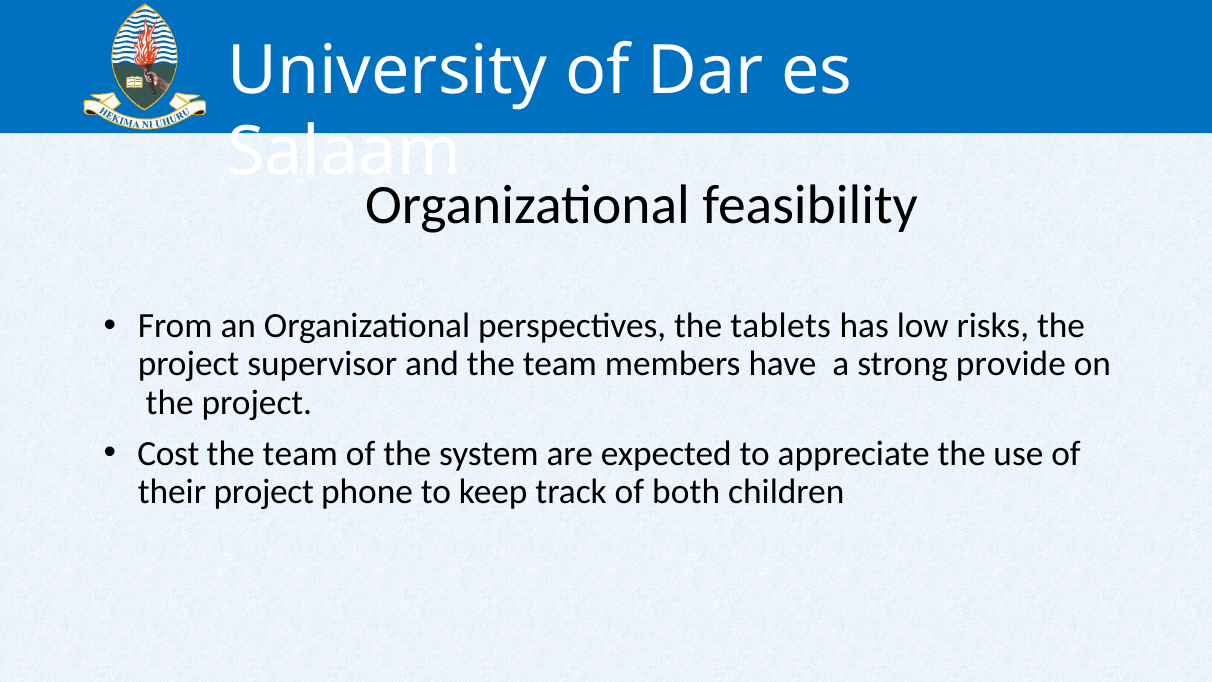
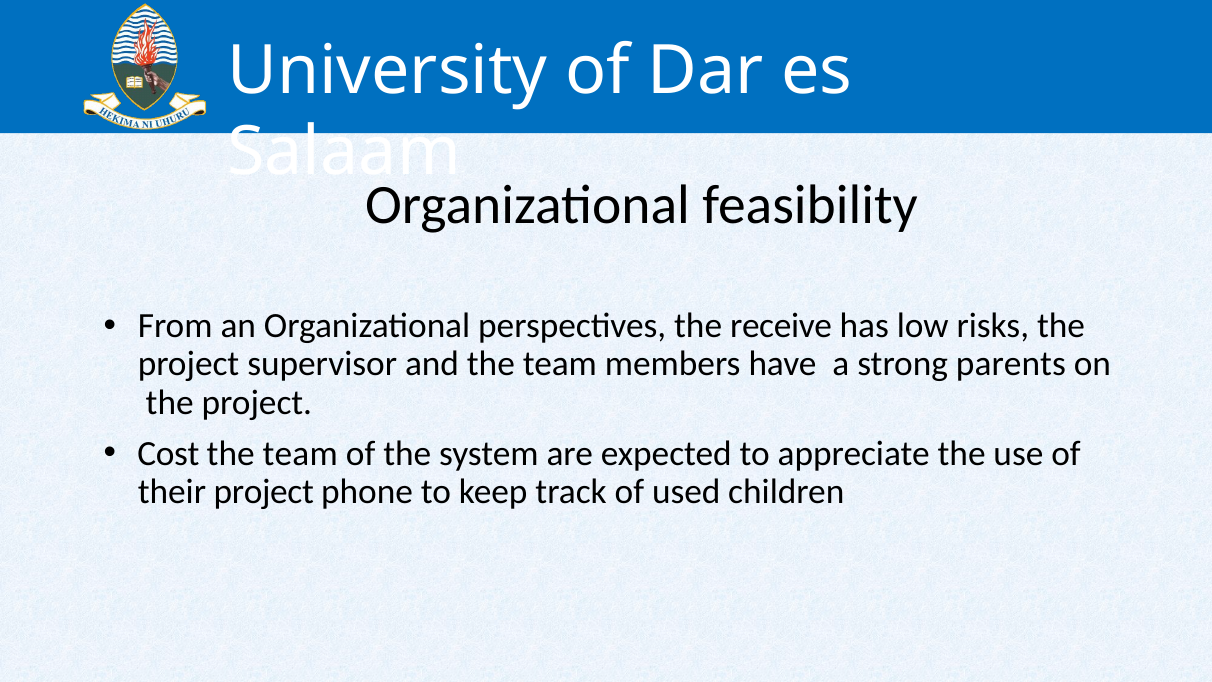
tablets: tablets -> receive (781, 326)
provide: provide -> parents (1011, 364)
both: both -> used (686, 491)
